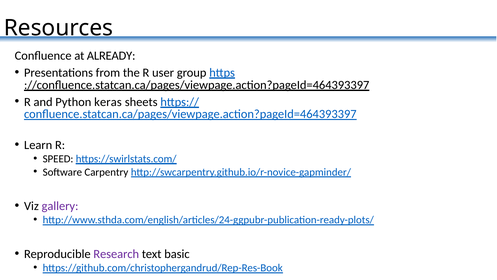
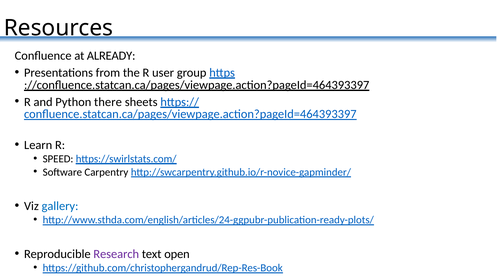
keras: keras -> there (108, 102)
gallery colour: purple -> blue (60, 206)
basic: basic -> open (177, 254)
